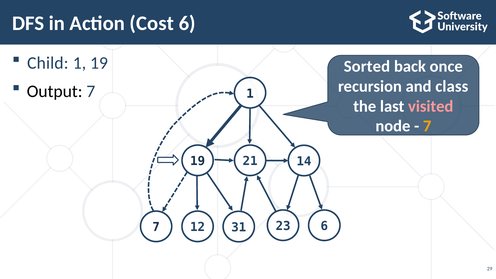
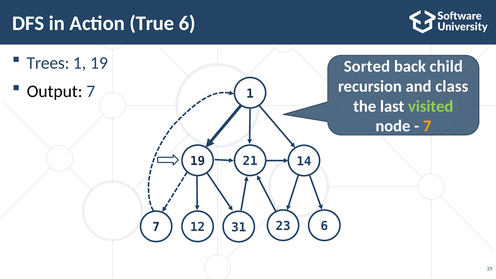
Cost: Cost -> True (152, 23)
Child: Child -> Trees (48, 63)
once: once -> child (446, 67)
visited colour: pink -> light green (431, 106)
